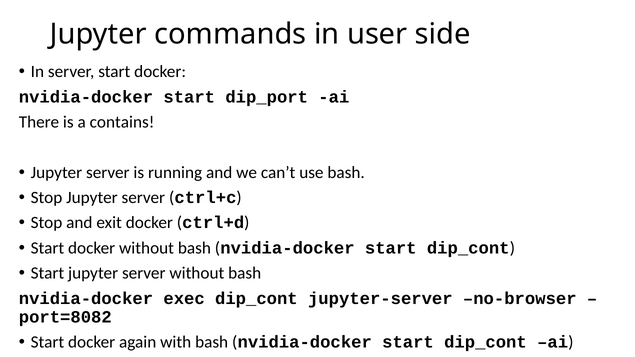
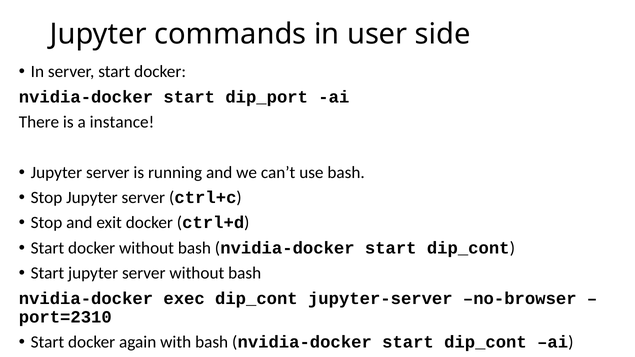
contains: contains -> instance (122, 122)
port=8082: port=8082 -> port=2310 (65, 317)
